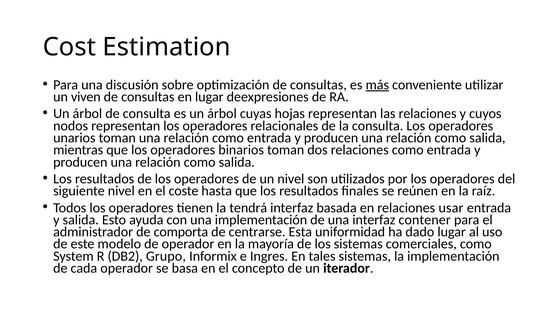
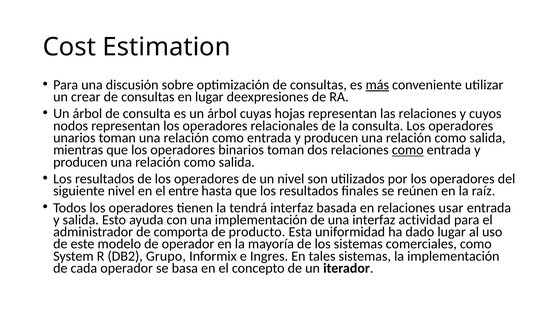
viven: viven -> crear (86, 97)
como underline: none -> present (408, 150)
coste: coste -> entre (184, 191)
contener: contener -> actividad (425, 220)
centrarse: centrarse -> producto (257, 232)
